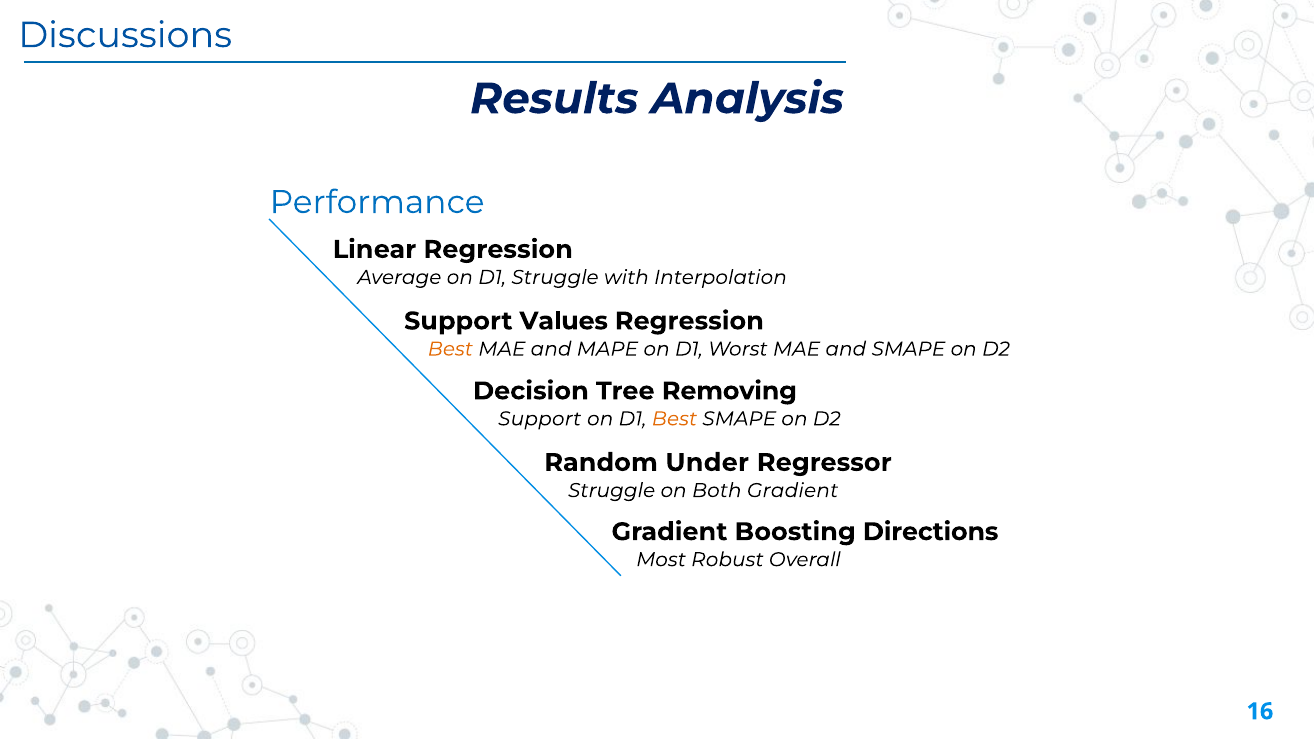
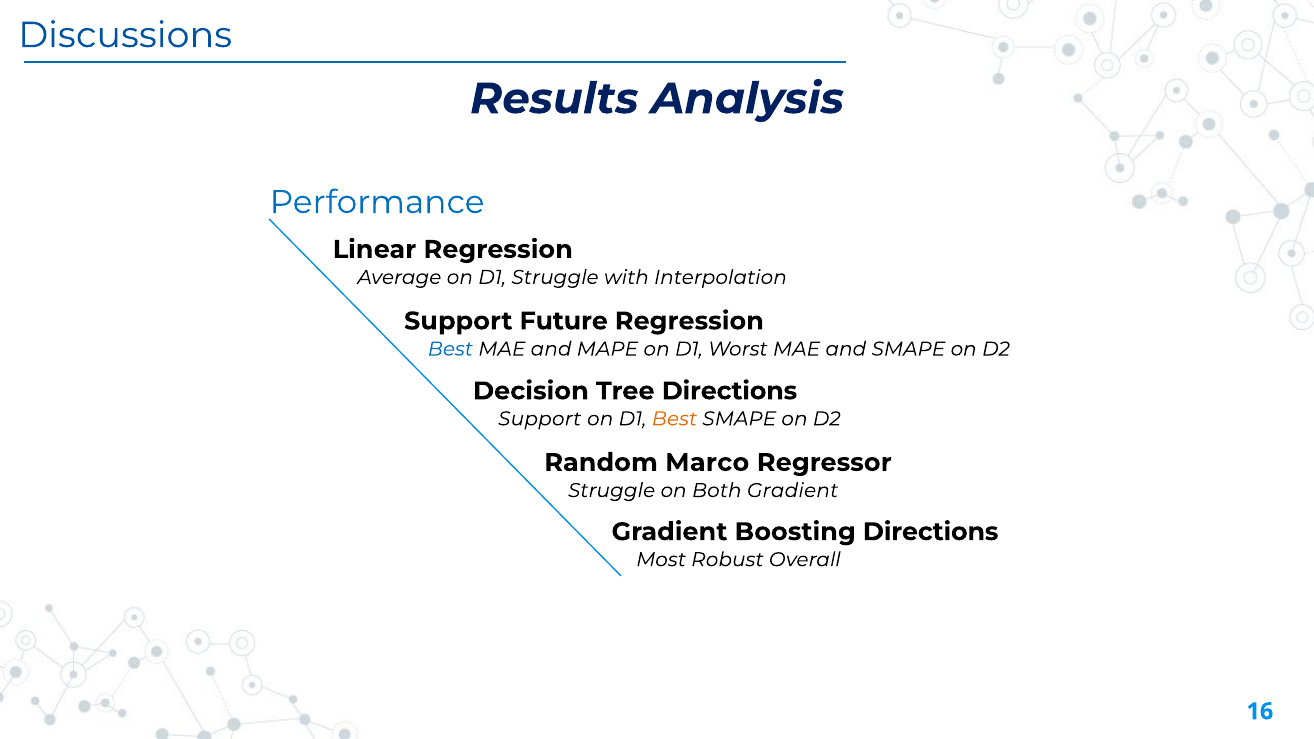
Values: Values -> Future (564, 321)
Best colour: orange -> blue (450, 349)
Tree Removing: Removing -> Directions (729, 391)
Under: Under -> Marco (707, 463)
